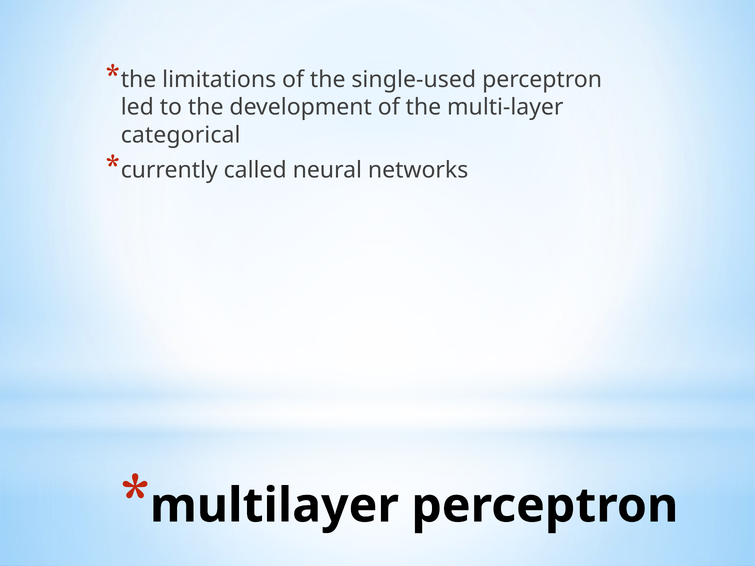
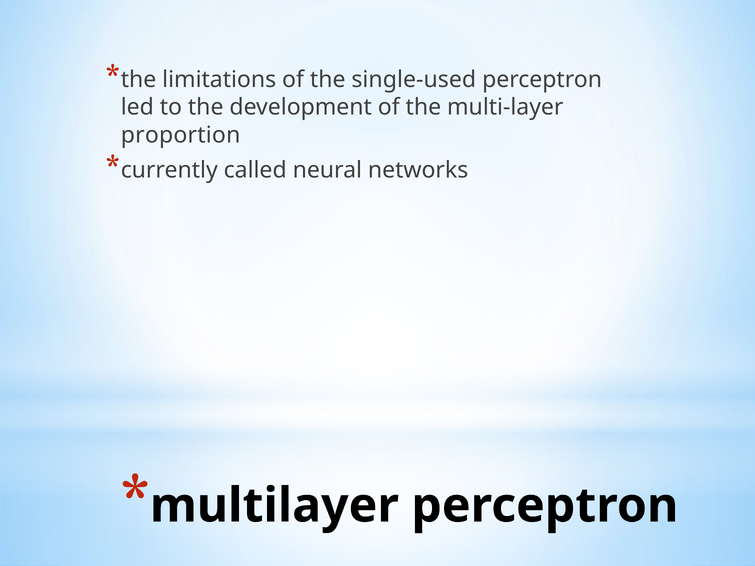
categorical: categorical -> proportion (181, 135)
